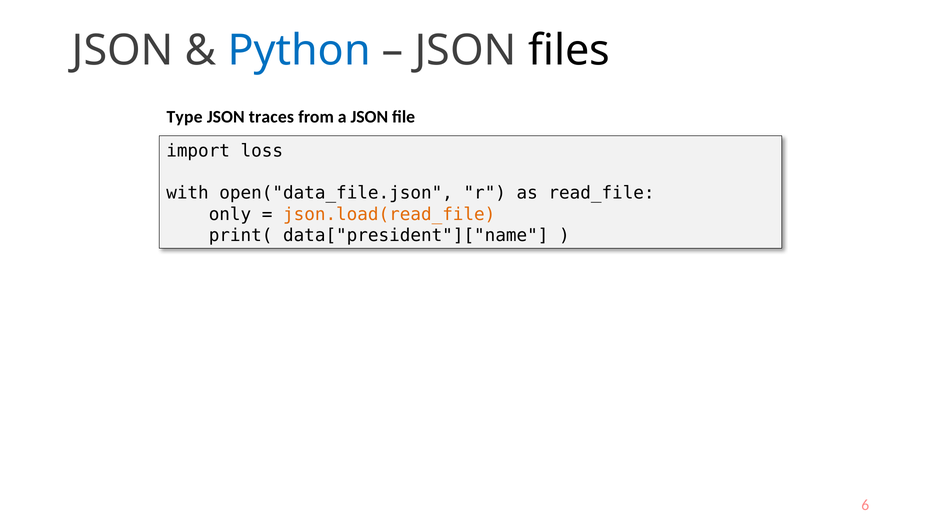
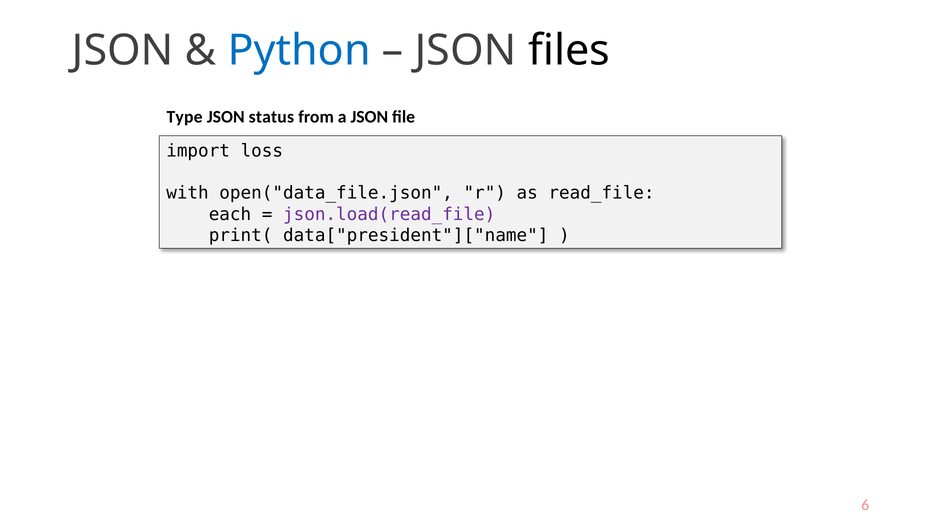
traces: traces -> status (271, 117)
only: only -> each (230, 214)
json.load(read_file colour: orange -> purple (389, 214)
